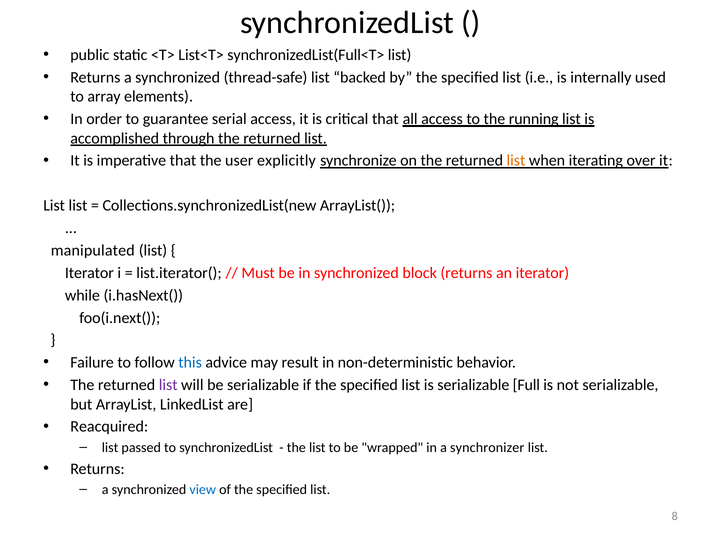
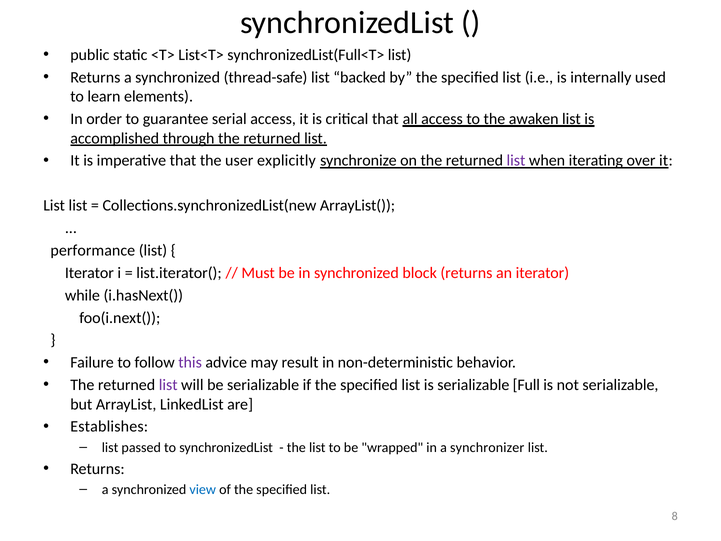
array: array -> learn (104, 97)
running: running -> awaken (534, 119)
list colour: orange -> purple (516, 161)
manipulated: manipulated -> performance (93, 250)
this colour: blue -> purple (190, 362)
Reacquired: Reacquired -> Establishes (109, 426)
